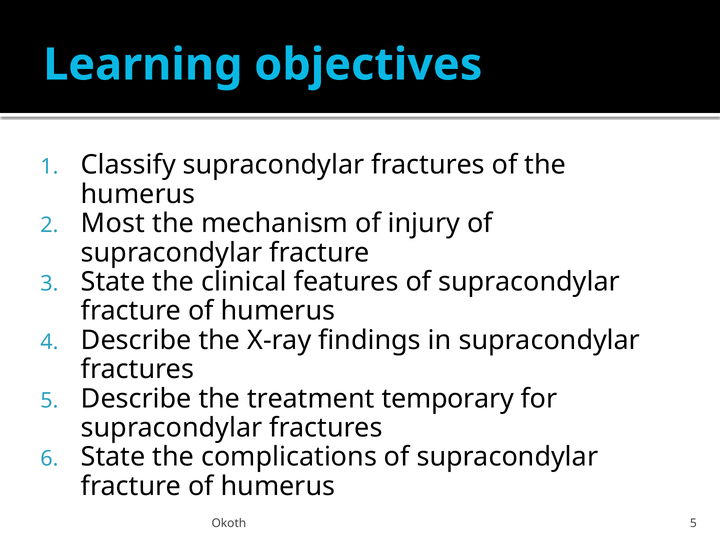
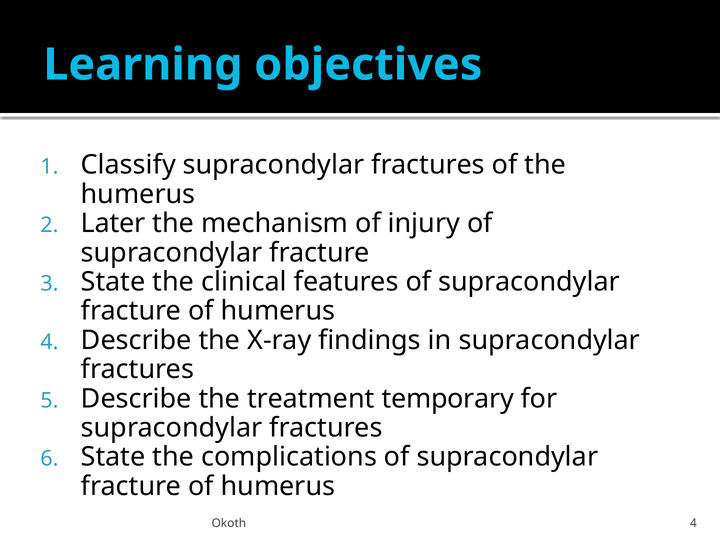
Most: Most -> Later (113, 223)
Okoth 5: 5 -> 4 (693, 523)
